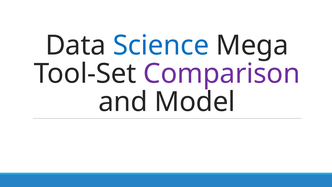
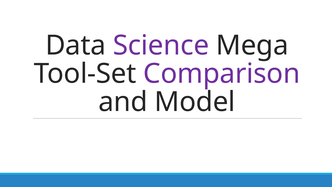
Science colour: blue -> purple (161, 45)
